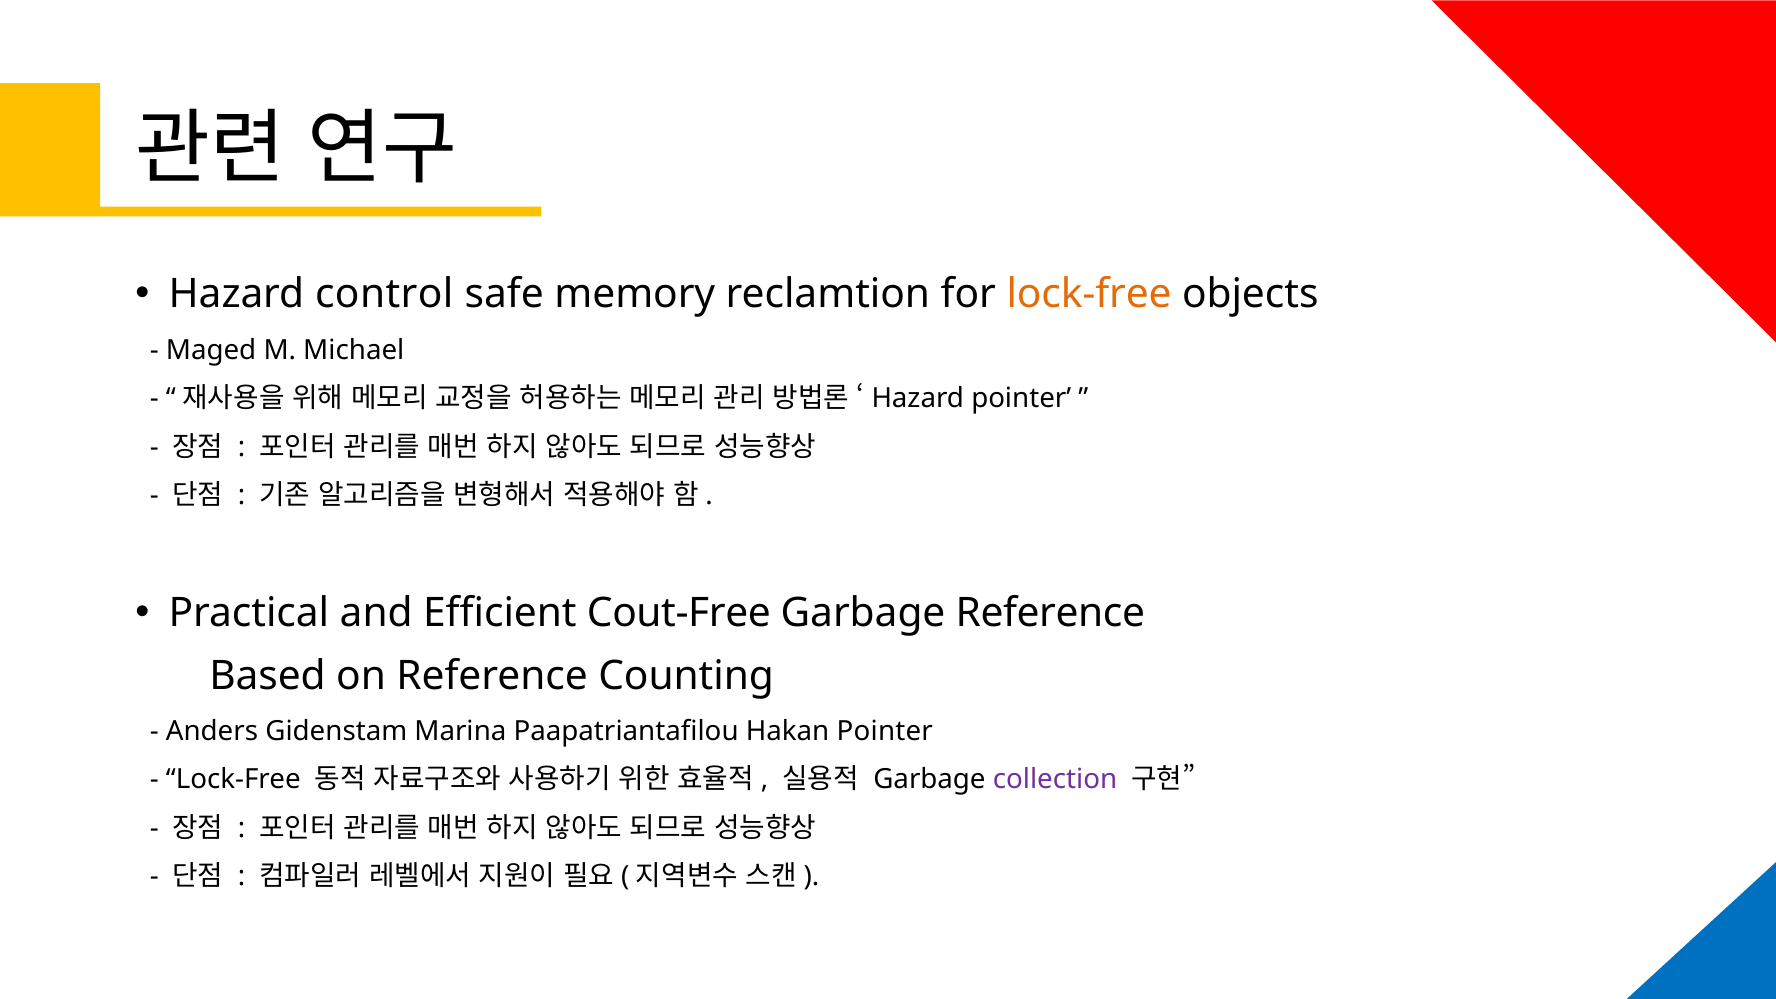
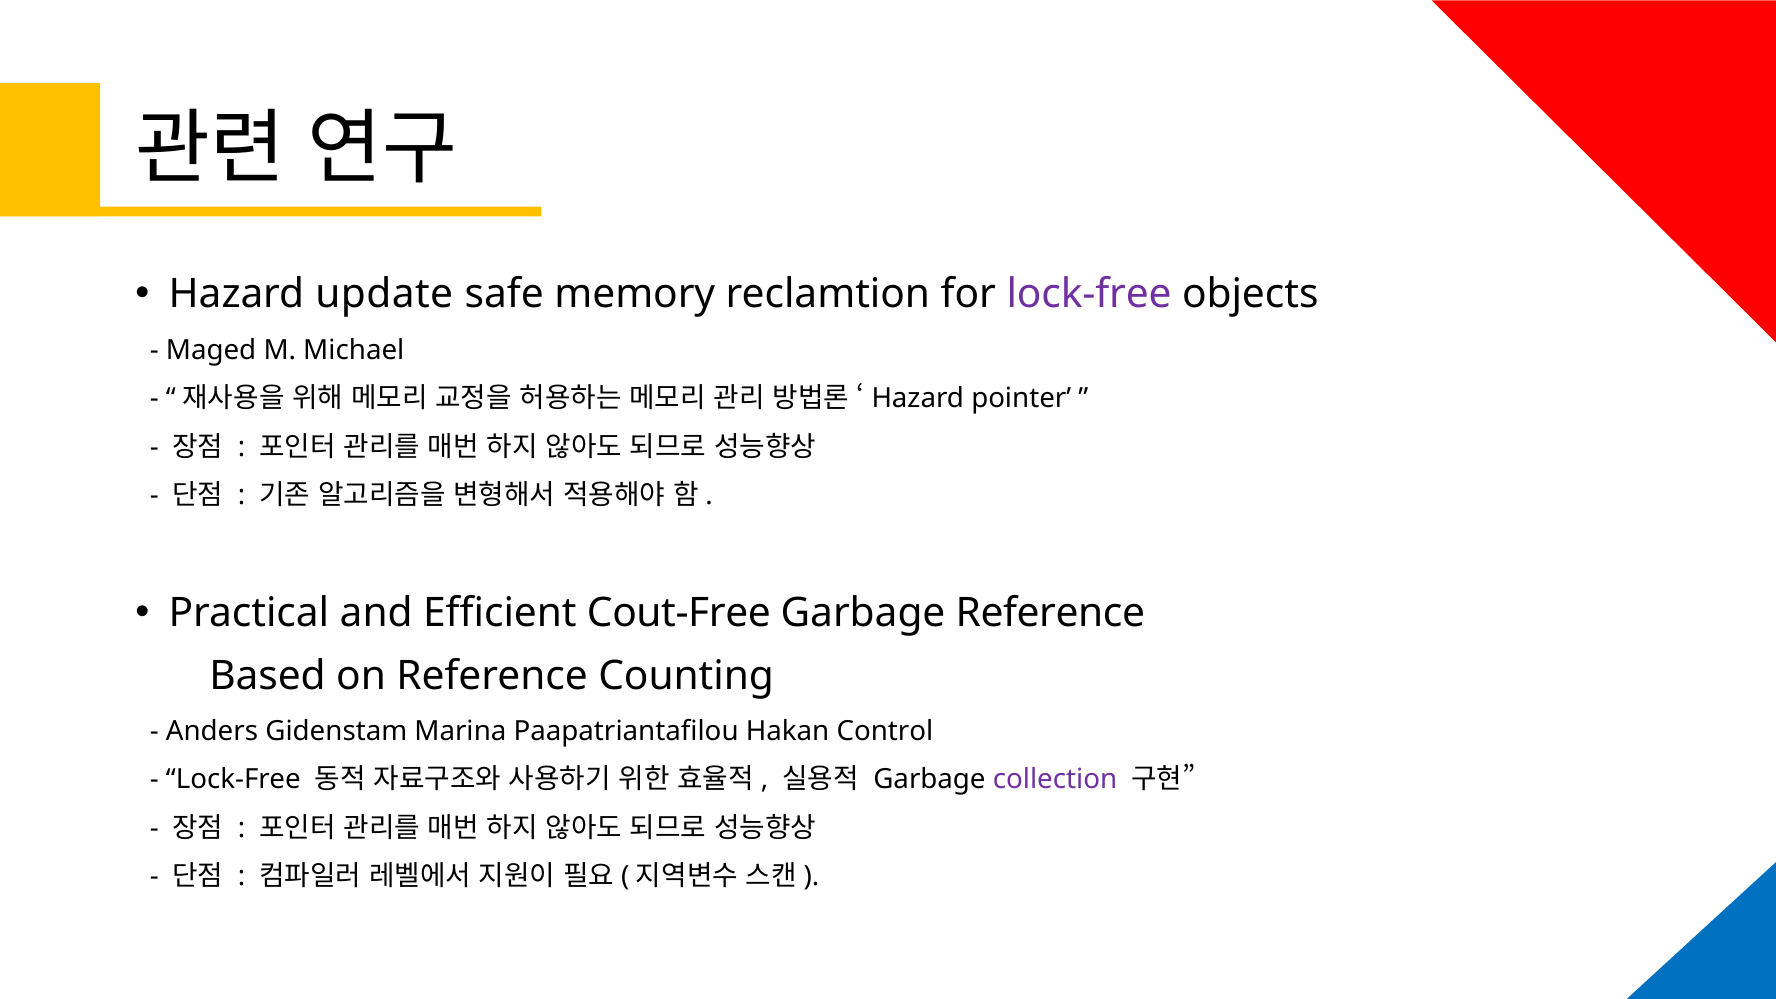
control: control -> update (384, 294)
lock-free colour: orange -> purple (1089, 294)
Hakan Pointer: Pointer -> Control (885, 731)
